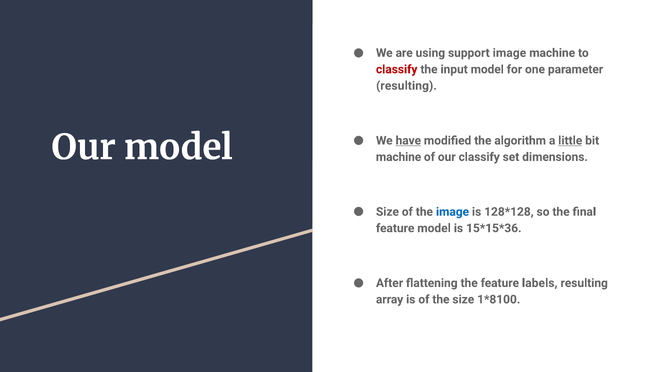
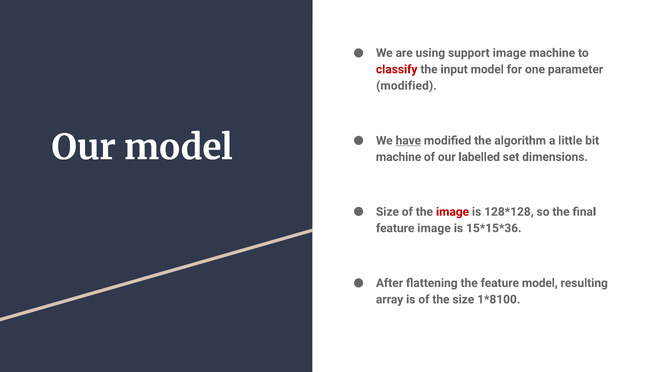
resulting: resulting -> modified (406, 86)
little underline: present -> none (570, 141)
our classify: classify -> labelled (479, 157)
image colour: blue -> red (452, 212)
feature model: model -> image (434, 228)
feature labels: labels -> model (540, 283)
